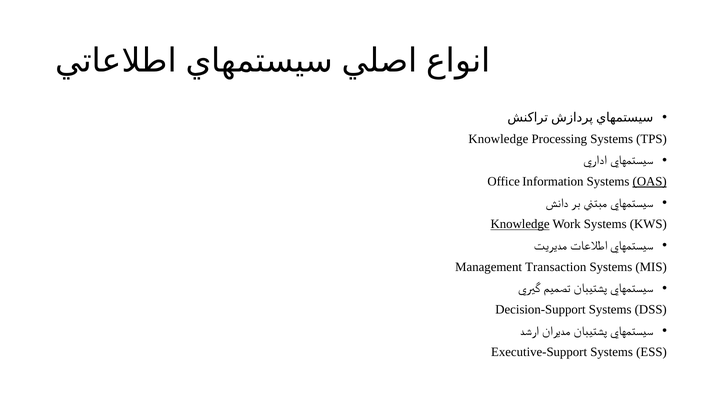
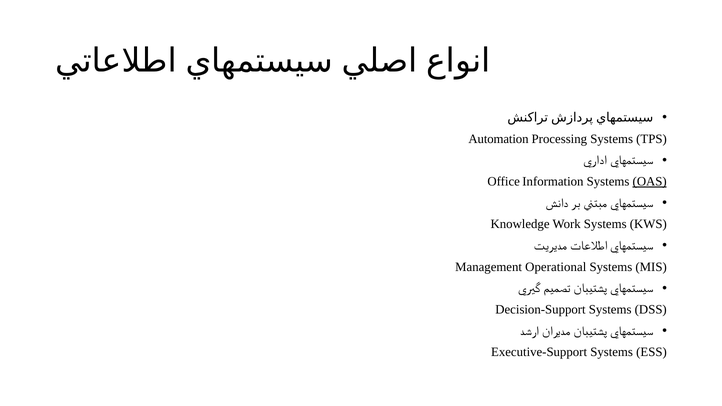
Knowledge: Knowledge -> Automation (499, 139)
Knowledge underline: present -> none (520, 224)
Transaction: Transaction -> Operational (556, 267)
